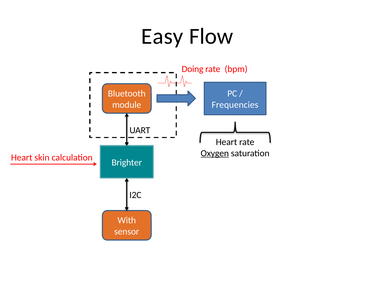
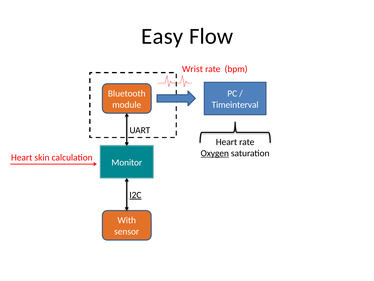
Doing: Doing -> Wrist (192, 69)
Frequencies: Frequencies -> Timeinterval (235, 105)
Brighter: Brighter -> Monitor (127, 162)
I2C underline: none -> present (135, 195)
